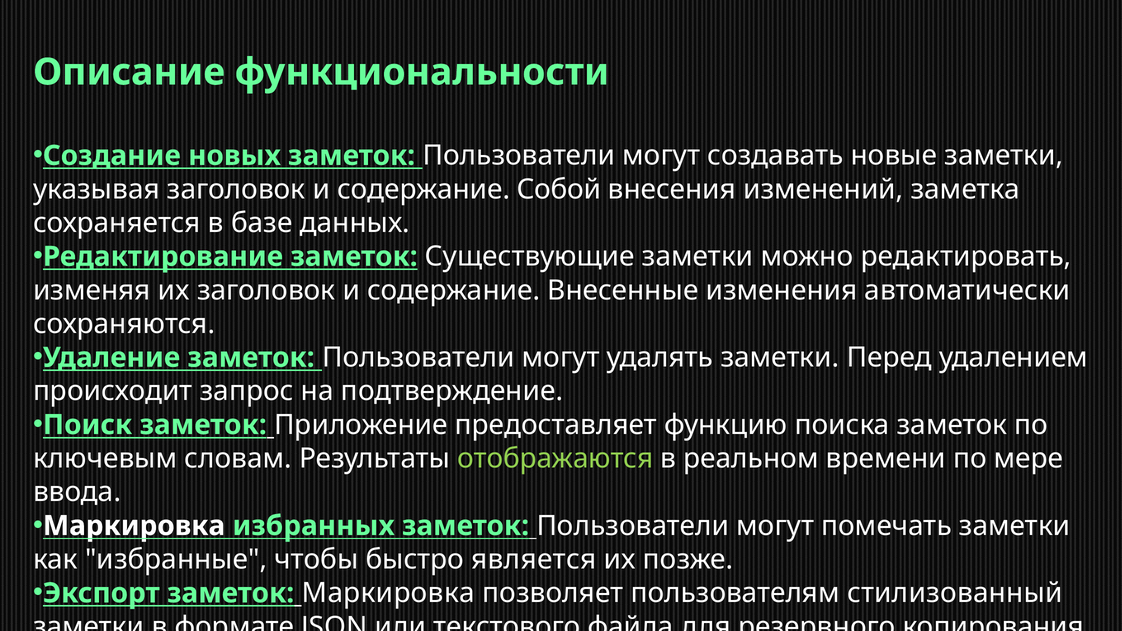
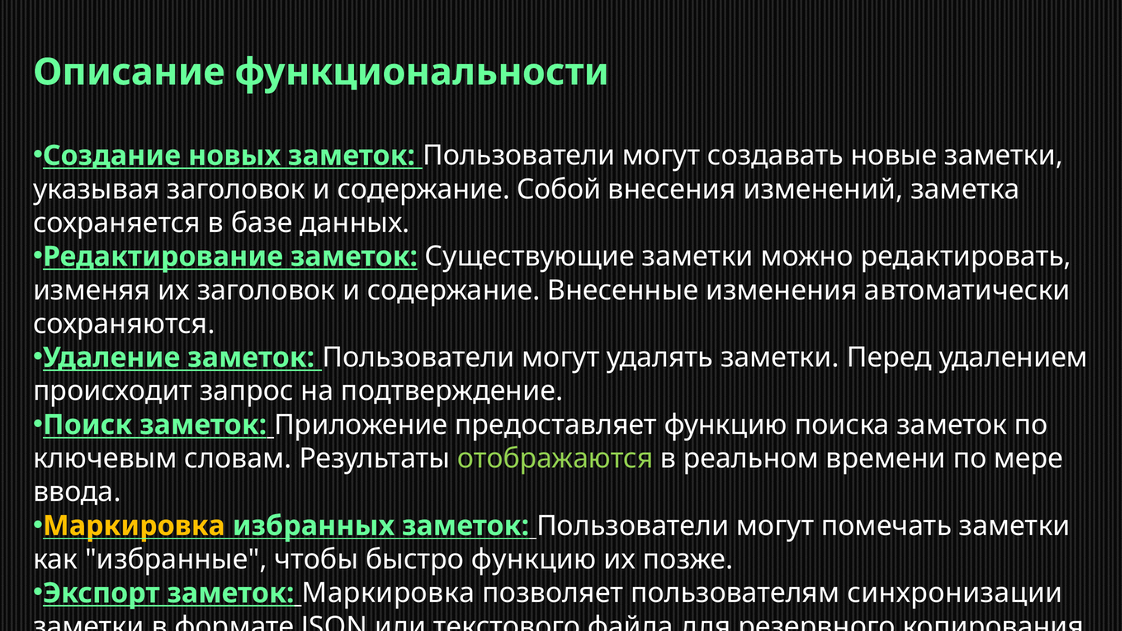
Маркировка colour: white -> yellow (134, 526)
быстро является: является -> функцию (534, 560)
пользователям стилизованный: стилизованный -> синхронизации (955, 593)
